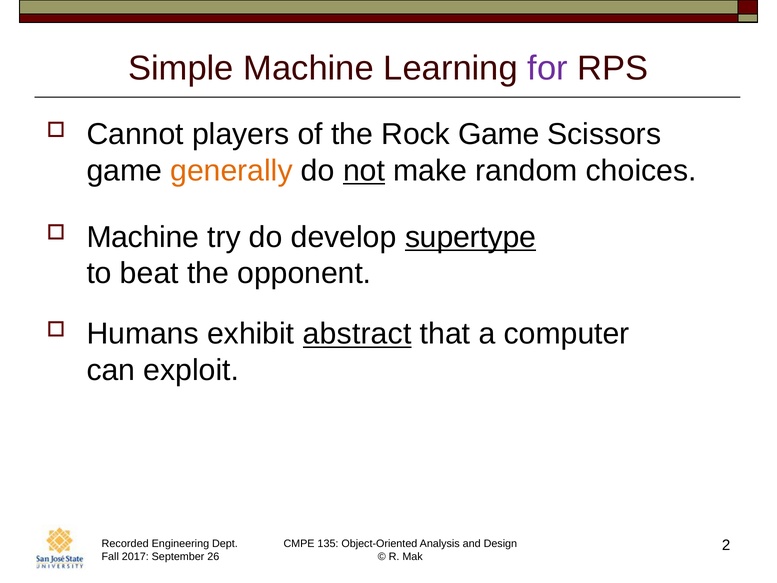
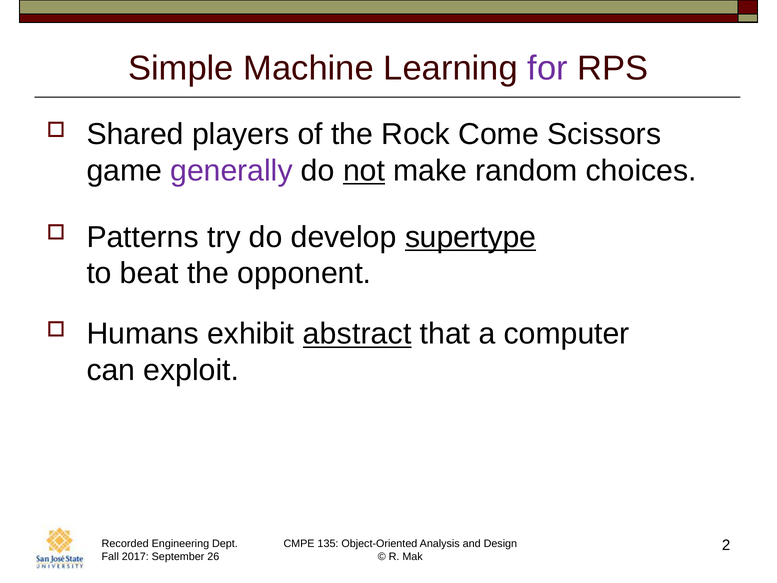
Cannot: Cannot -> Shared (135, 134)
Rock Game: Game -> Come (499, 134)
generally colour: orange -> purple (231, 170)
Machine: Machine -> Patterns (143, 237)
